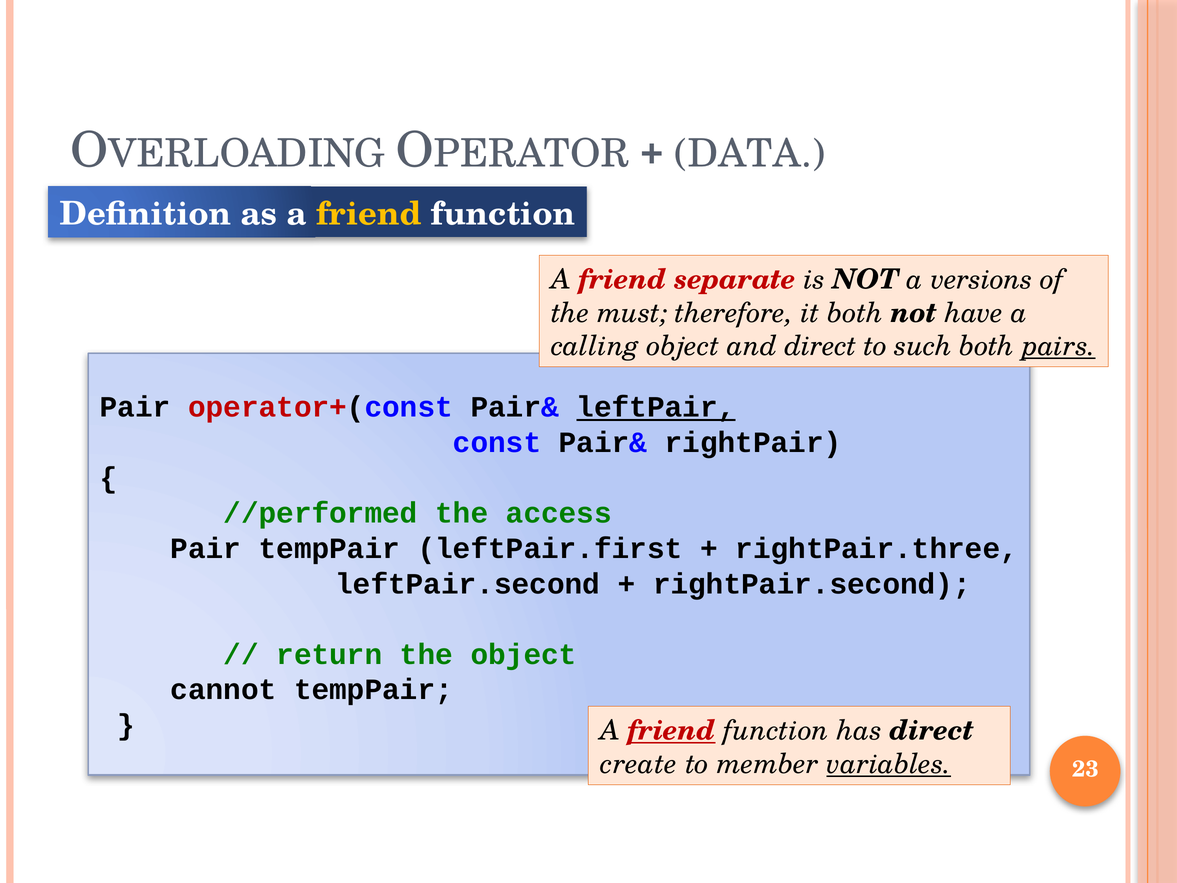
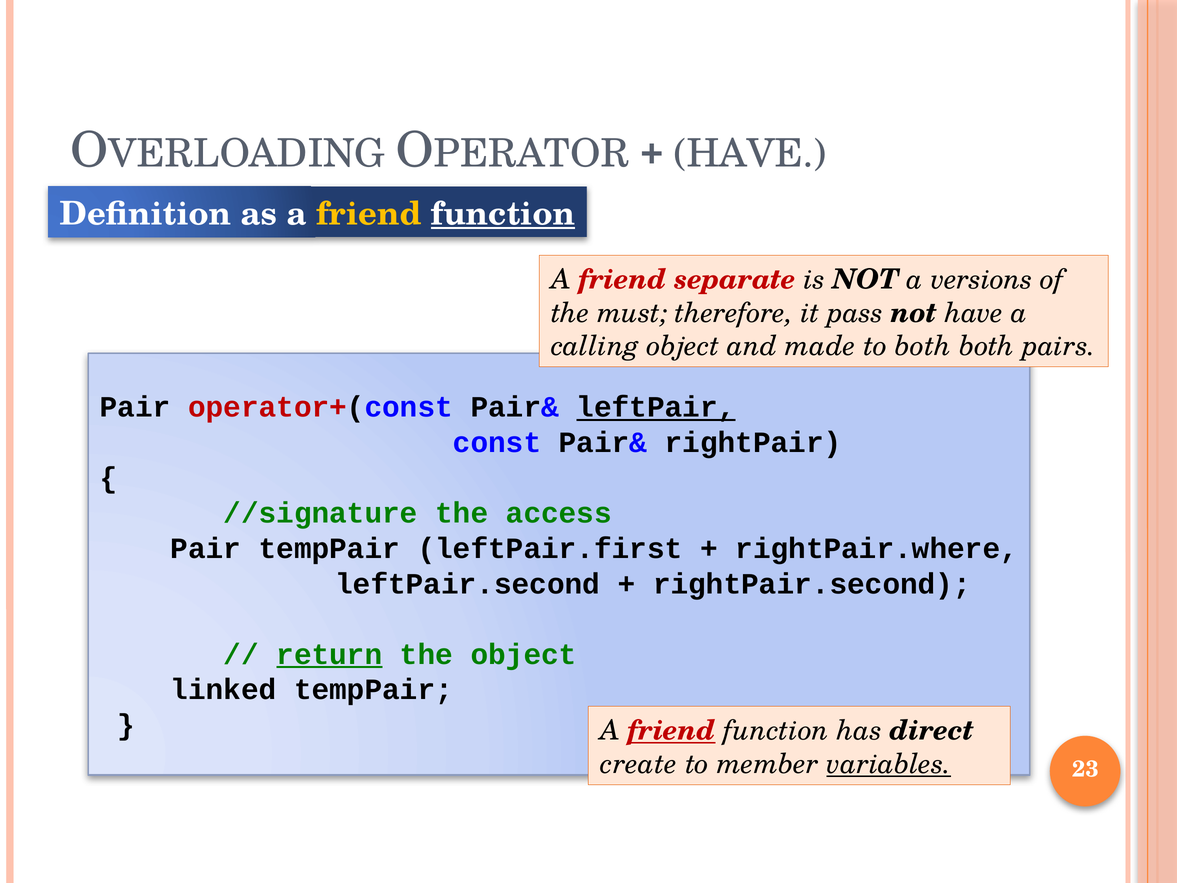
DATA: DATA -> HAVE (750, 154)
function underline: none -> present (503, 214)
it both: both -> pass (855, 313)
and direct: direct -> made (820, 346)
to such: such -> both (923, 346)
pairs underline: present -> none (1059, 346)
//performed: //performed -> //signature (321, 513)
rightPair.three: rightPair.three -> rightPair.where (877, 548)
return underline: none -> present (329, 654)
cannot: cannot -> linked (223, 690)
